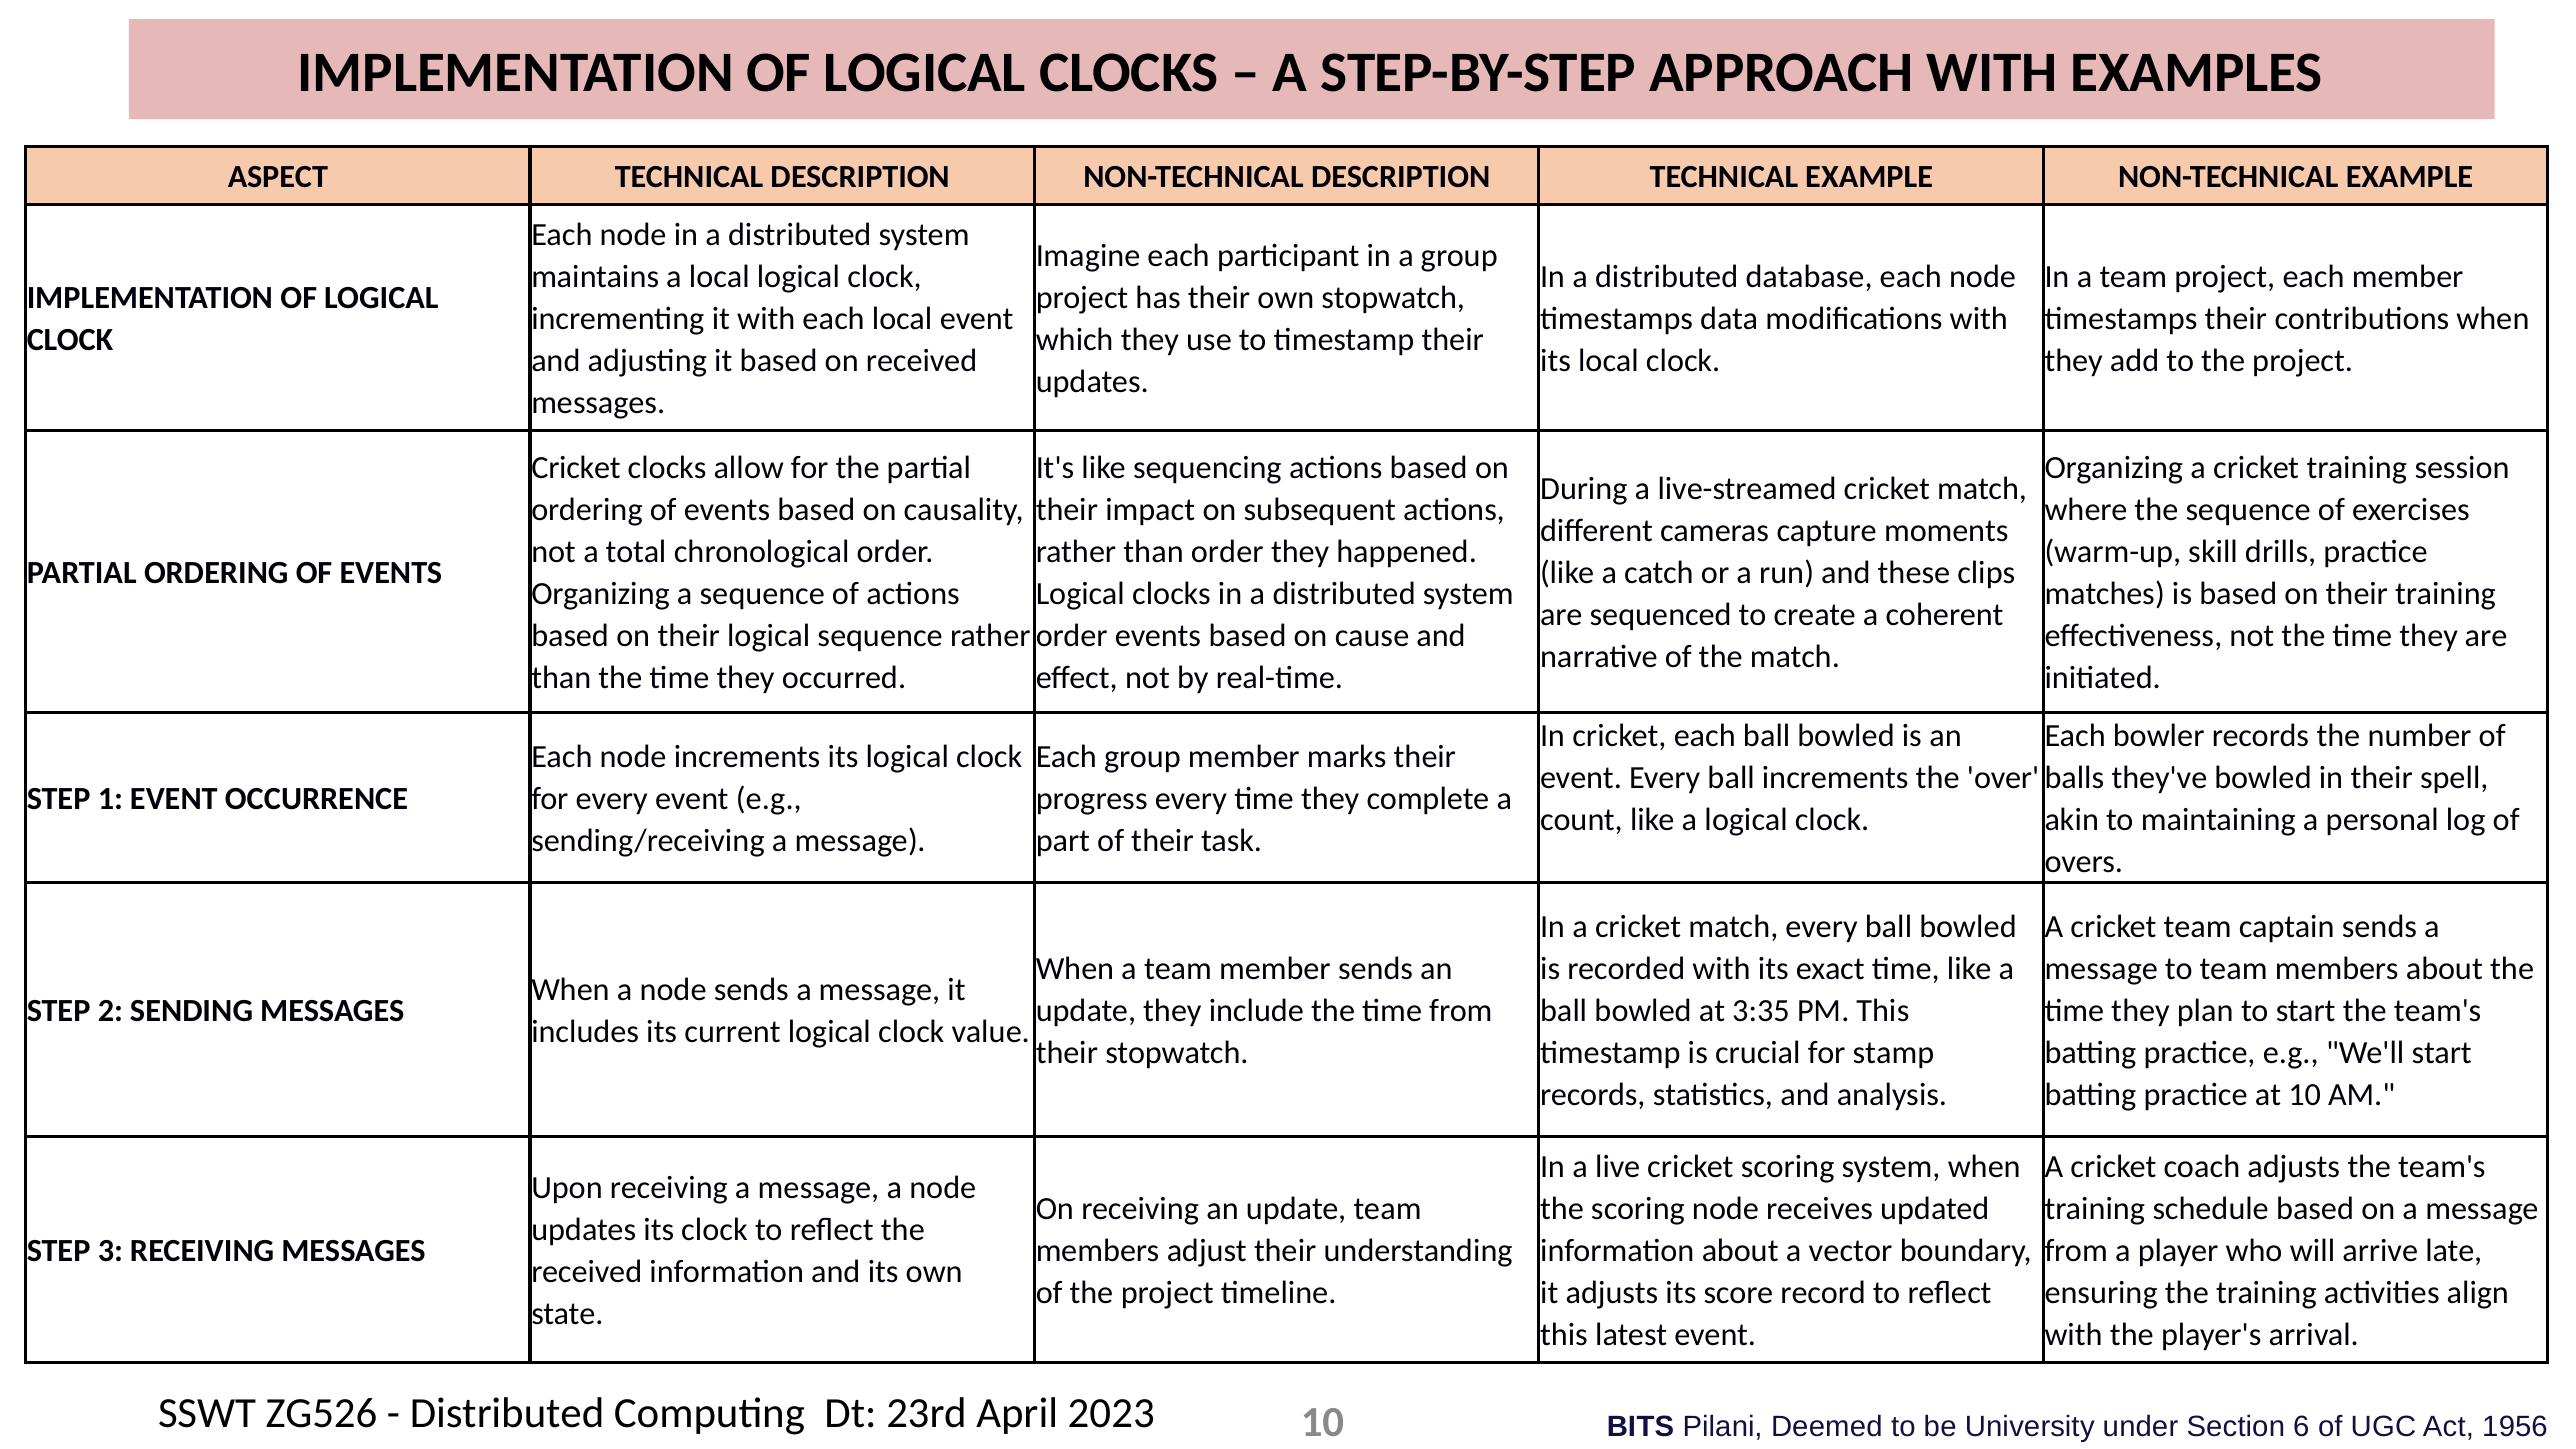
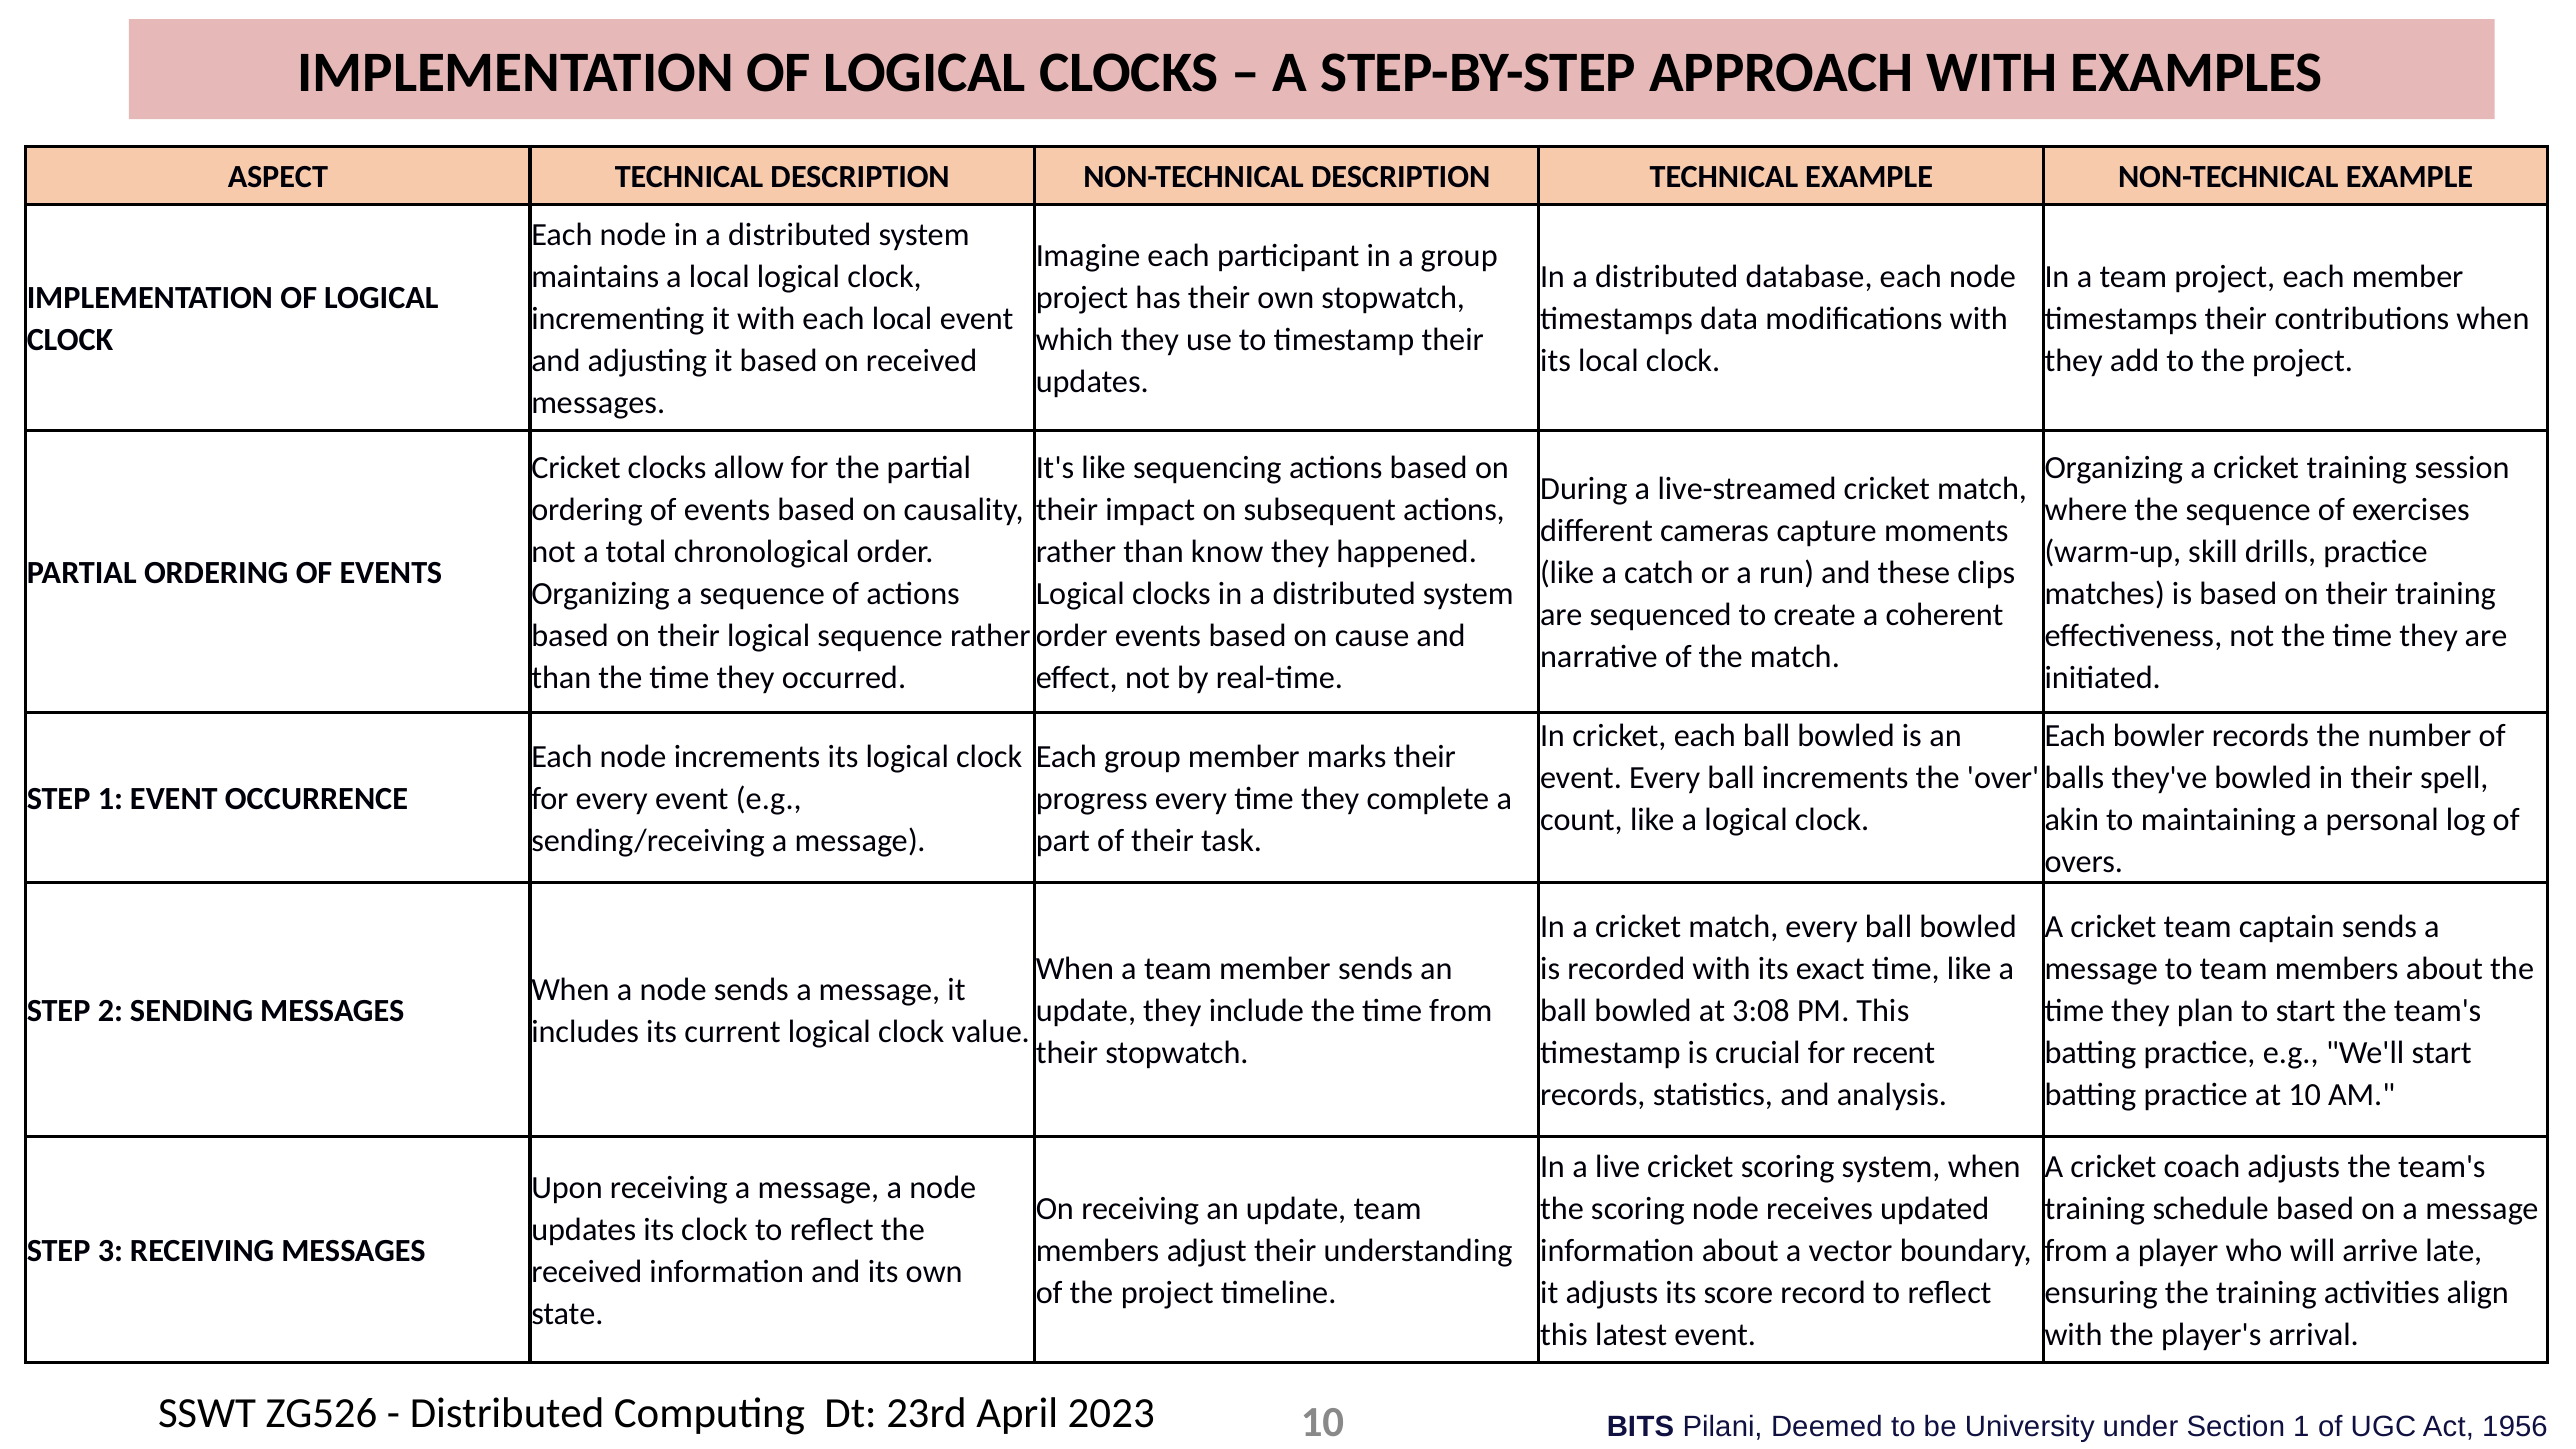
than order: order -> know (1227, 552)
3:35: 3:35 -> 3:08 (1761, 1011)
stamp: stamp -> recent (1894, 1053)
6: 6 -> 1 (2301, 1426)
